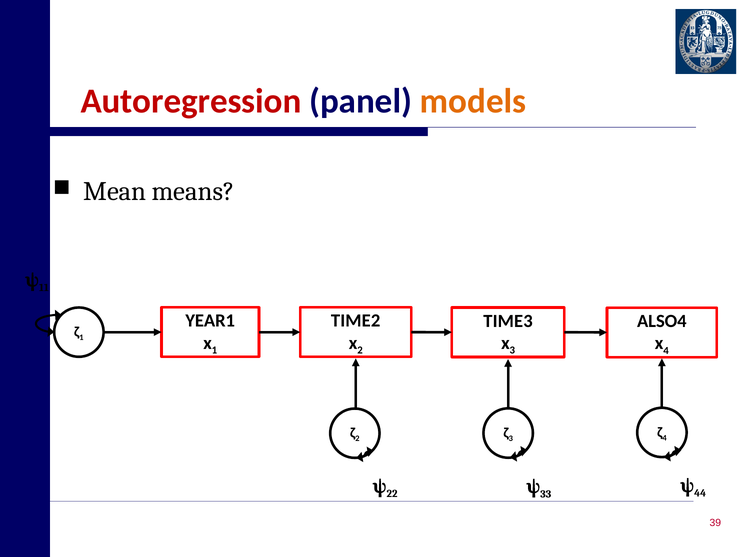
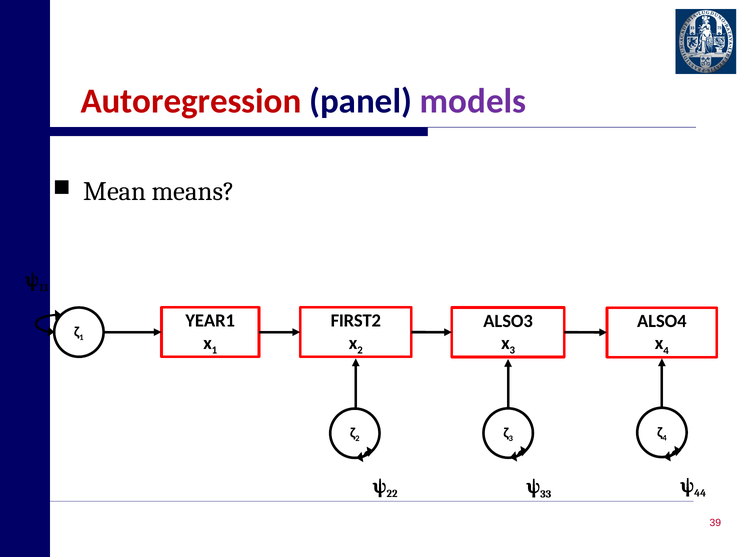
models colour: orange -> purple (473, 101)
TIME2: TIME2 -> FIRST2 (356, 321)
TIME3: TIME3 -> ALSO3 (508, 321)
